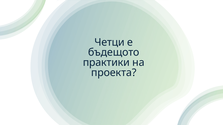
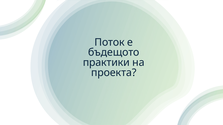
Четци: Четци -> Поток (110, 42)
